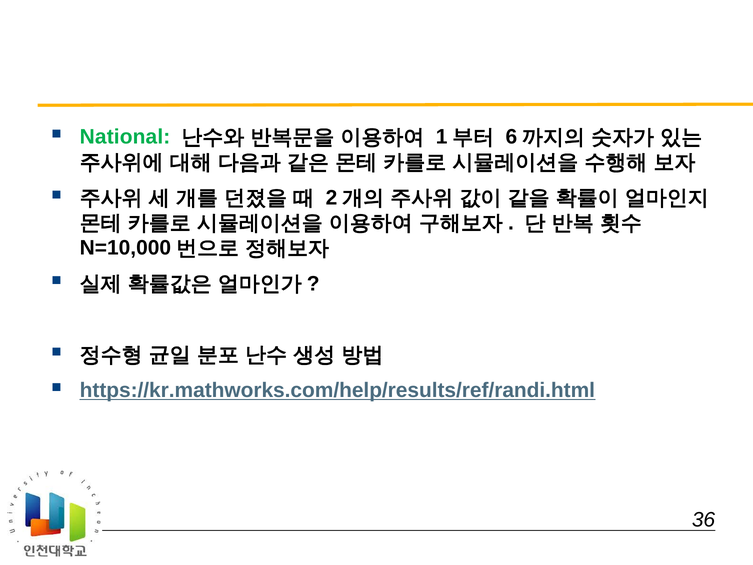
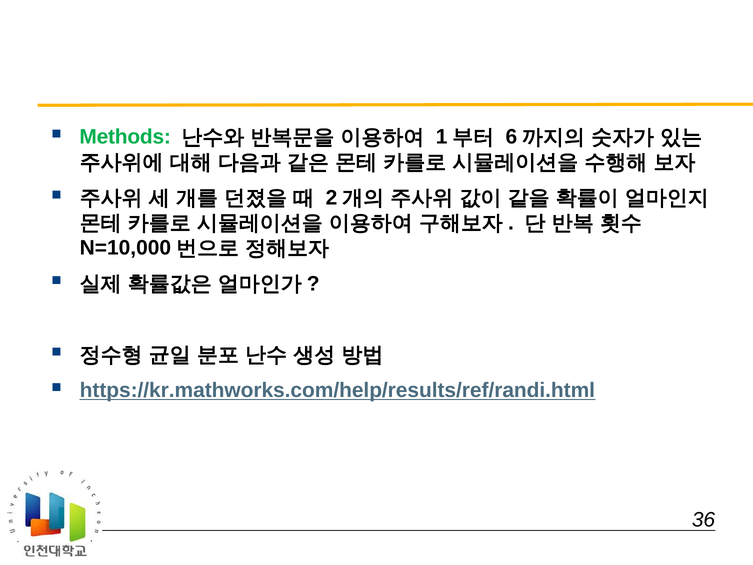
National: National -> Methods (125, 137)
